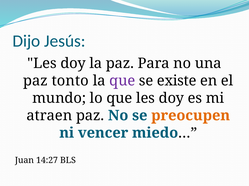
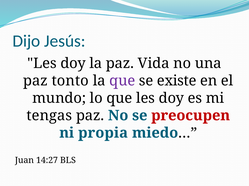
Para: Para -> Vida (154, 64)
atraen: atraen -> tengas (49, 116)
preocupen colour: orange -> red (191, 116)
vencer: vencer -> propia (103, 133)
